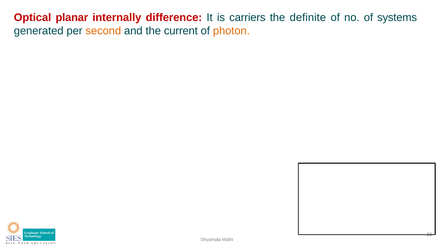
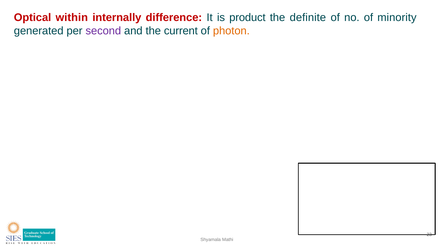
planar: planar -> within (72, 18)
carriers: carriers -> product (247, 18)
systems: systems -> minority (397, 18)
second colour: orange -> purple (103, 31)
